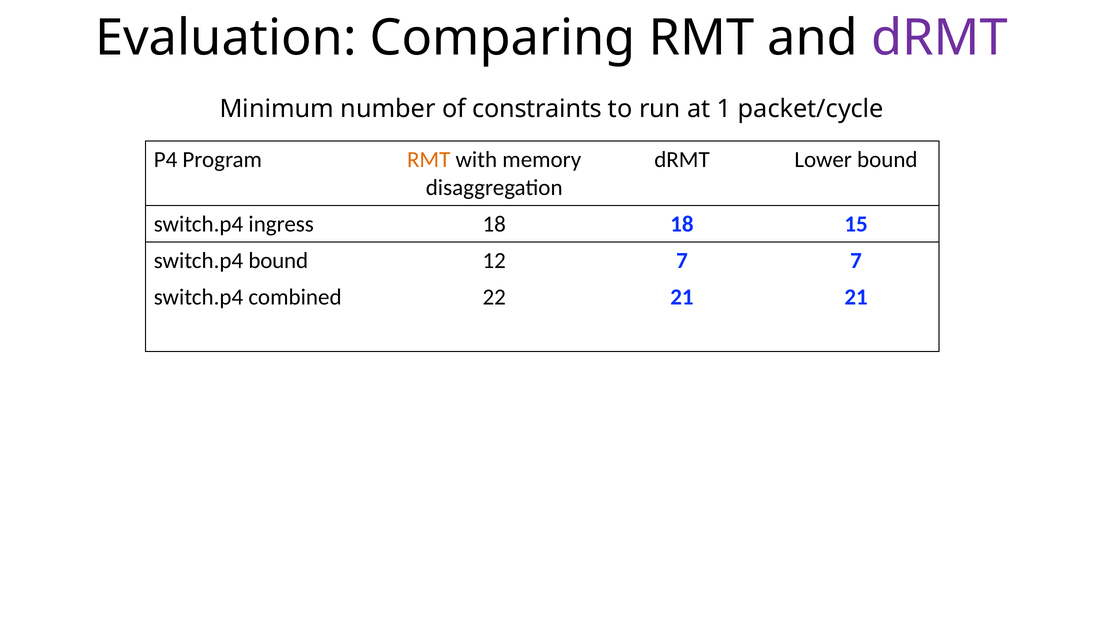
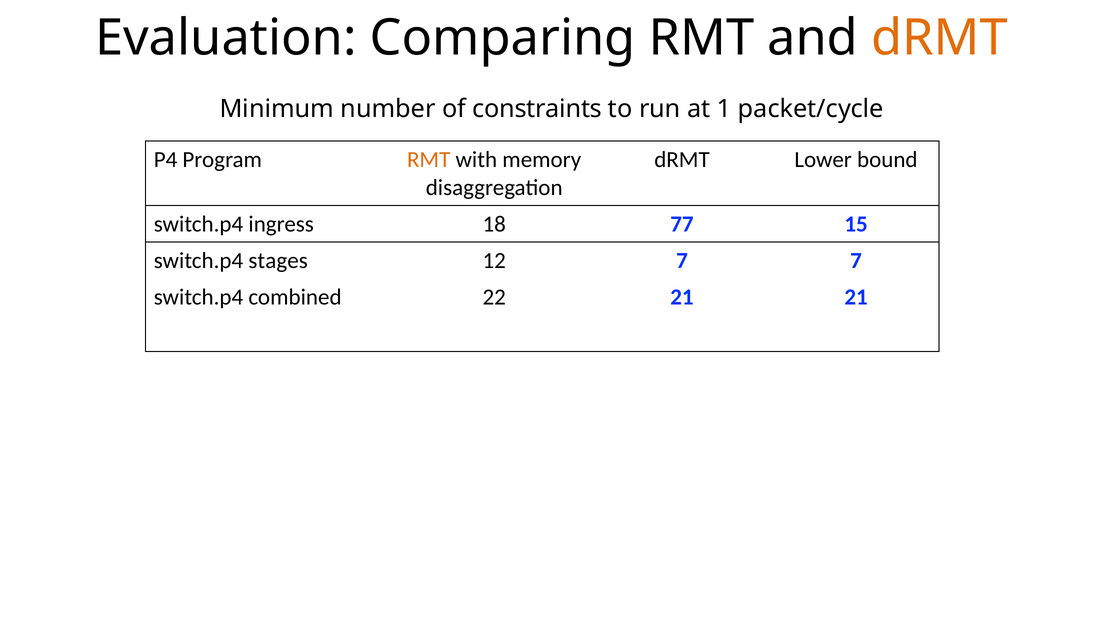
dRMT colour: purple -> orange (939, 38)
18 18: 18 -> 77 (682, 224)
switch.p4 bound: bound -> stages (278, 261)
